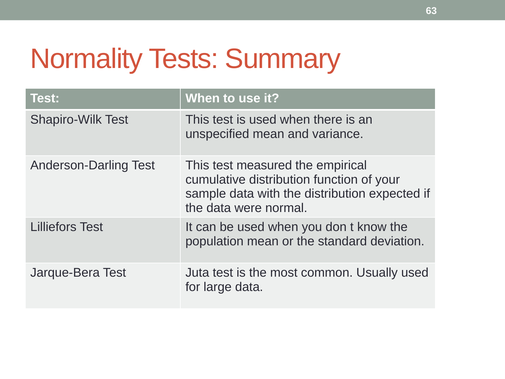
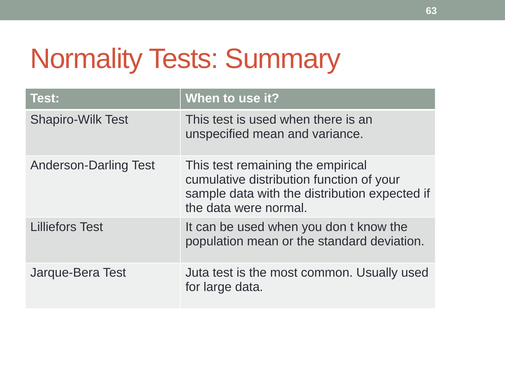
measured: measured -> remaining (264, 165)
